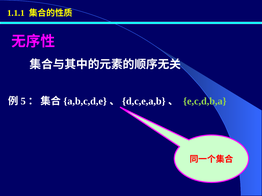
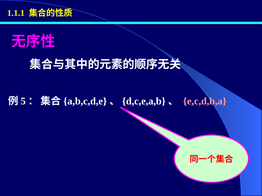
e,c,d,b,a colour: light green -> pink (205, 101)
